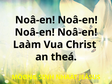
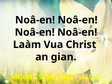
theá: theá -> gian (64, 57)
